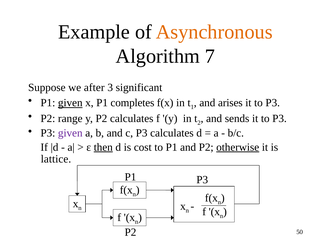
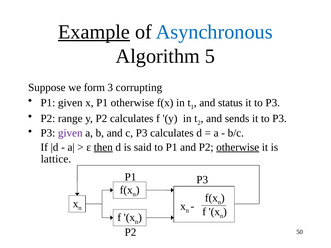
Example underline: none -> present (94, 32)
Asynchronous colour: orange -> blue (214, 32)
7: 7 -> 5 (210, 56)
after: after -> form (94, 88)
significant: significant -> corrupting (139, 88)
given underline: present -> none (70, 103)
P1 completes: completes -> otherwise (132, 103)
arises: arises -> status (230, 103)
cost: cost -> said (143, 147)
